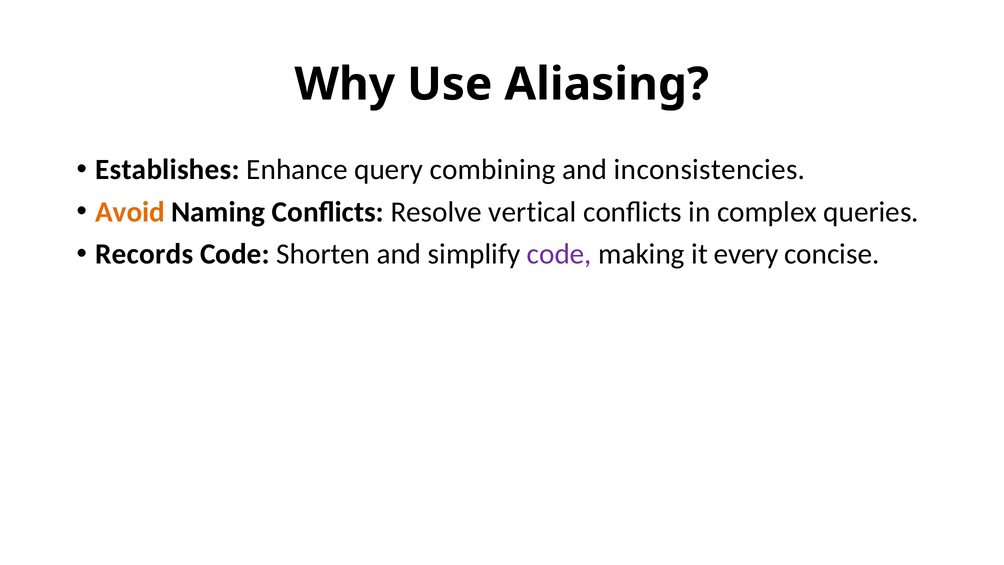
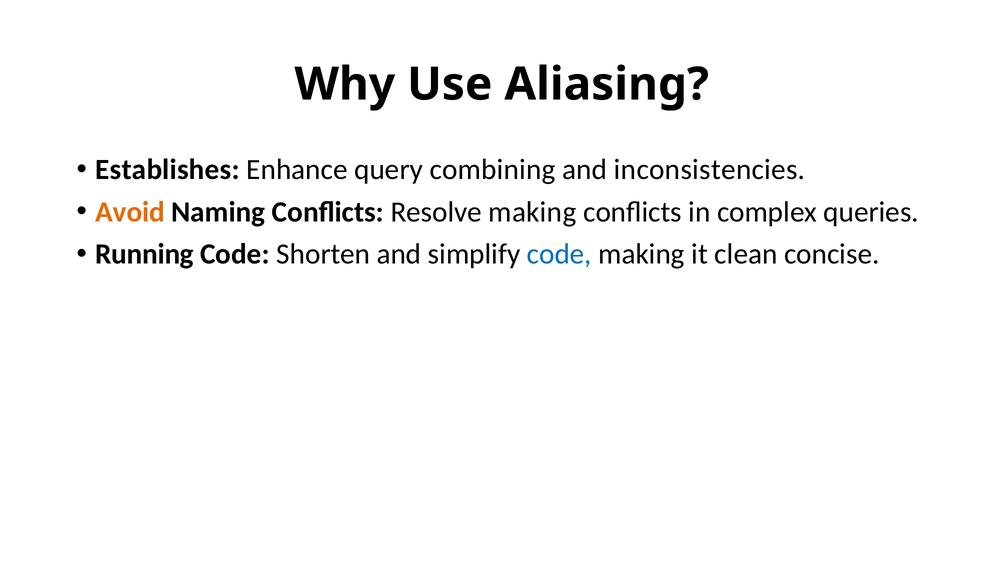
Resolve vertical: vertical -> making (532, 212)
Records: Records -> Running (145, 254)
code colour: purple -> blue (559, 254)
every: every -> clean (746, 254)
